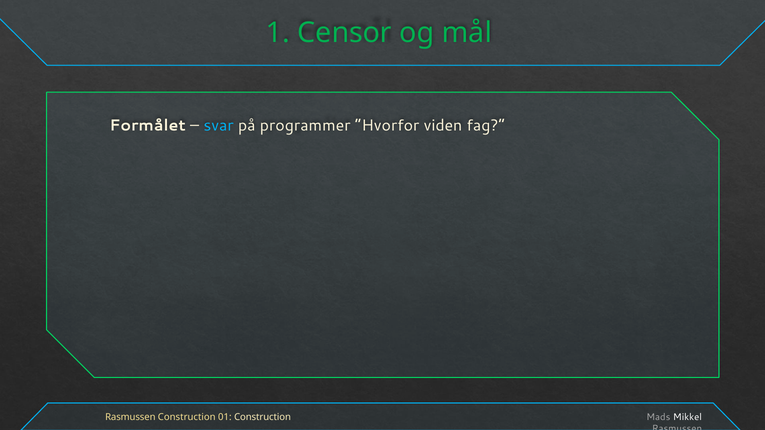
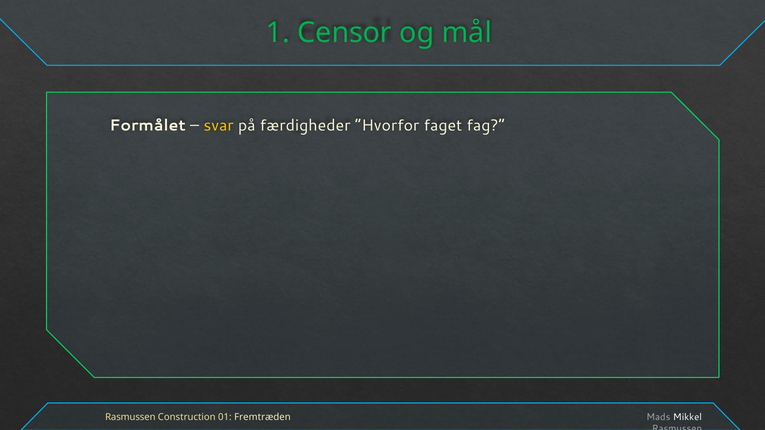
svar colour: light blue -> yellow (219, 125)
programmer: programmer -> færdigheder (305, 125)
viden: viden -> faget (443, 125)
01 Construction: Construction -> Fremtræden (262, 417)
